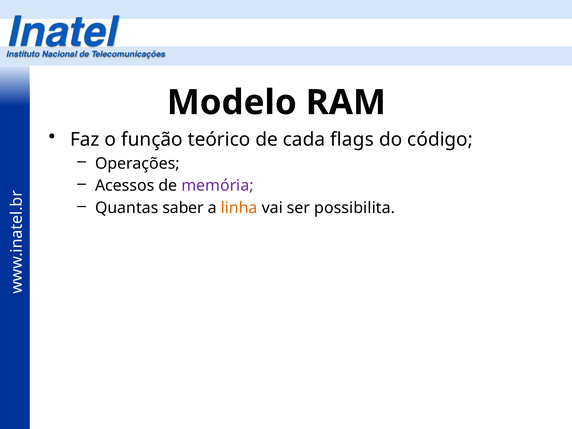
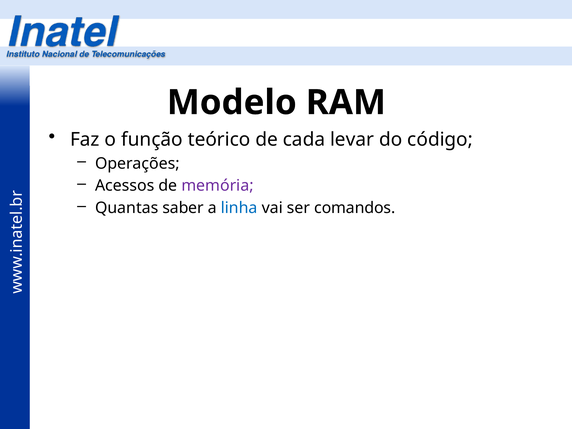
flags: flags -> levar (352, 140)
linha colour: orange -> blue (239, 208)
possibilita: possibilita -> comandos (355, 208)
